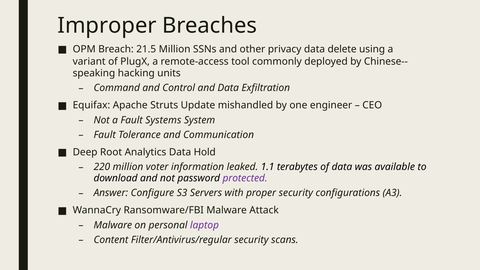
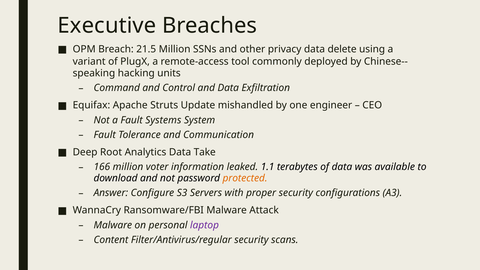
Improper: Improper -> Executive (107, 25)
Hold: Hold -> Take (205, 152)
220: 220 -> 166 (102, 167)
protected colour: purple -> orange (245, 178)
